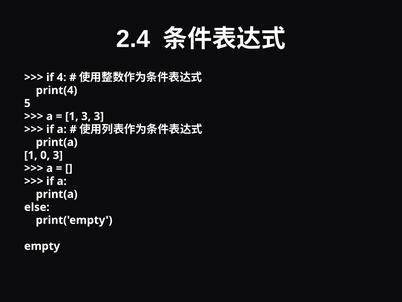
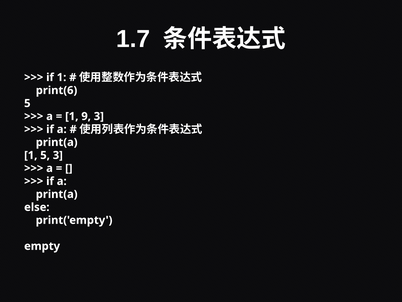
2.4: 2.4 -> 1.7 (133, 39)
if 4: 4 -> 1 (62, 77)
print(4: print(4 -> print(6 (57, 90)
1 3: 3 -> 9 (86, 116)
1 0: 0 -> 5 (45, 155)
